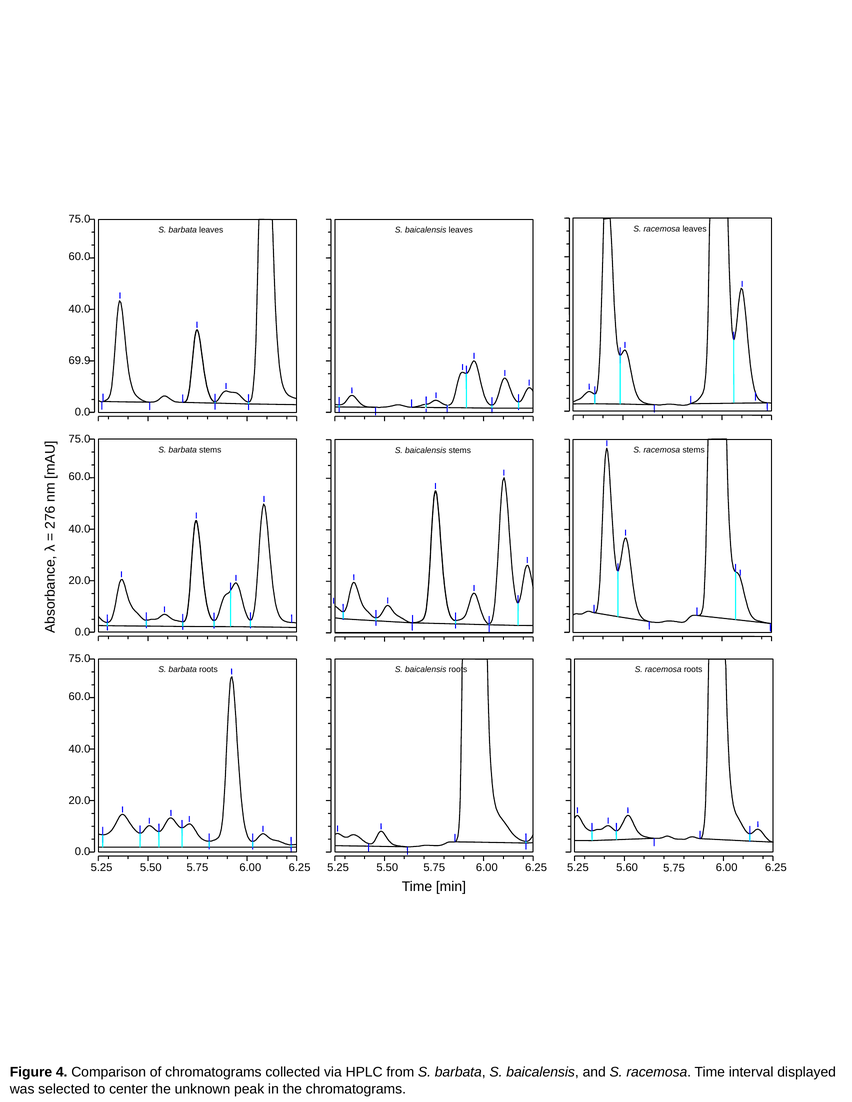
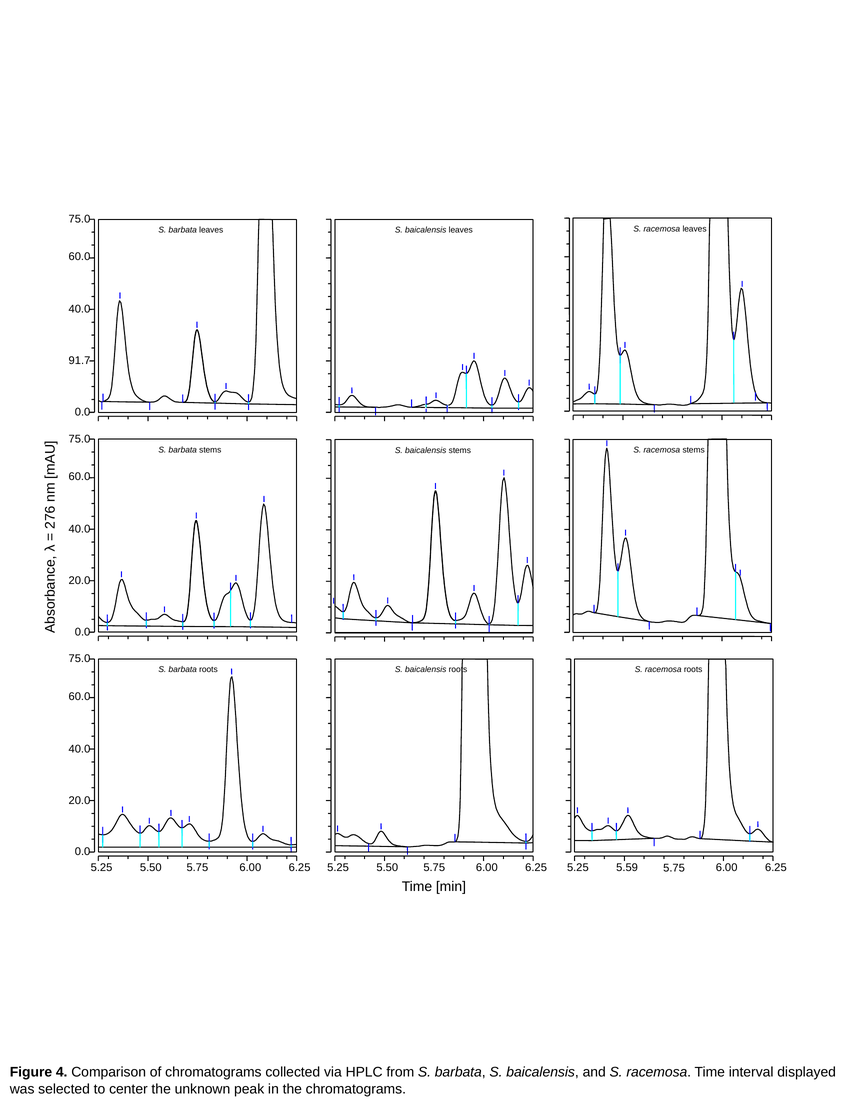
69.9: 69.9 -> 91.7 (79, 361)
5.60: 5.60 -> 5.59 (627, 868)
